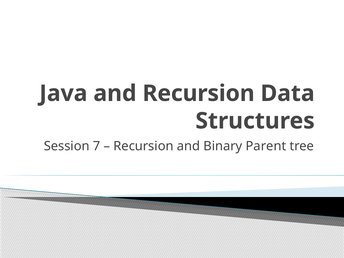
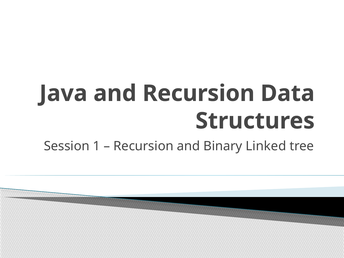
7: 7 -> 1 (97, 146)
Parent: Parent -> Linked (266, 146)
